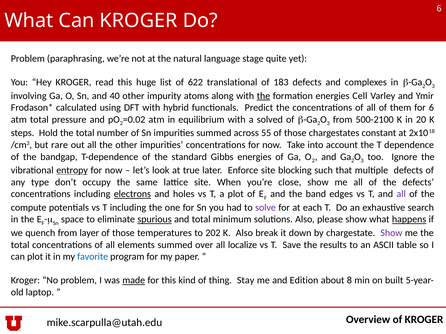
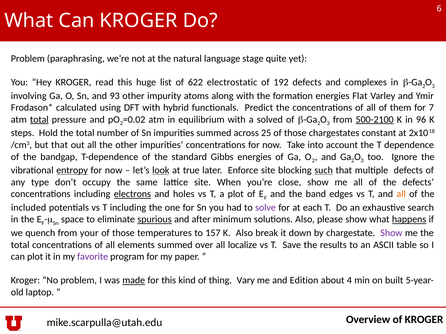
translational: translational -> electrostatic (232, 82)
183: 183 -> 192 (281, 82)
40: 40 -> 93 (115, 96)
the underline: present -> none (263, 96)
Cell: Cell -> Flat (360, 96)
for 6: 6 -> 7 (431, 108)
total underline: none -> present (39, 120)
500-2100 underline: none -> present (375, 120)
20: 20 -> 96 (421, 120)
55: 55 -> 25 (266, 133)
but rare: rare -> that (60, 145)
look underline: none -> present (161, 171)
such underline: none -> present (324, 171)
all colour: purple -> orange (401, 194)
compute: compute -> included (29, 208)
and total: total -> after (201, 220)
layer: layer -> your (89, 233)
202: 202 -> 157 (213, 233)
favorite colour: blue -> purple (93, 257)
Stay: Stay -> Vary (246, 281)
8: 8 -> 4 (349, 281)
